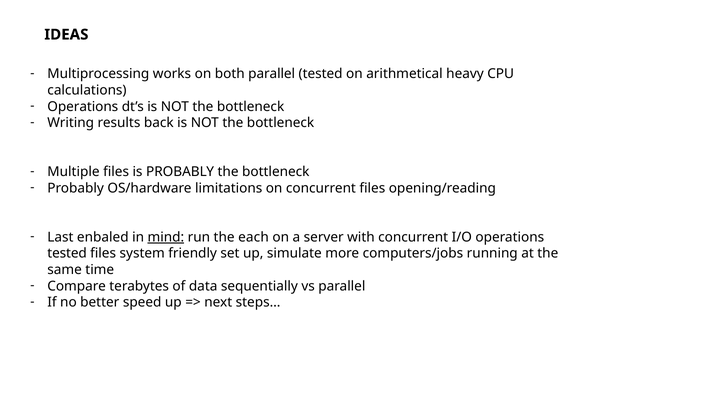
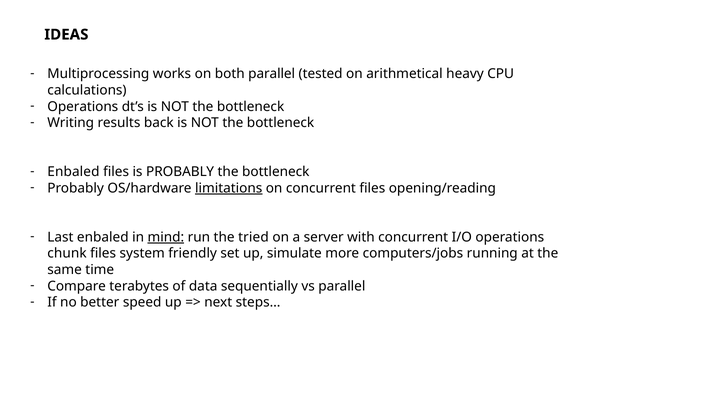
Multiple: Multiple -> Enbaled (73, 172)
limitations underline: none -> present (229, 188)
each: each -> tried (253, 237)
tested: tested -> chunk (67, 253)
